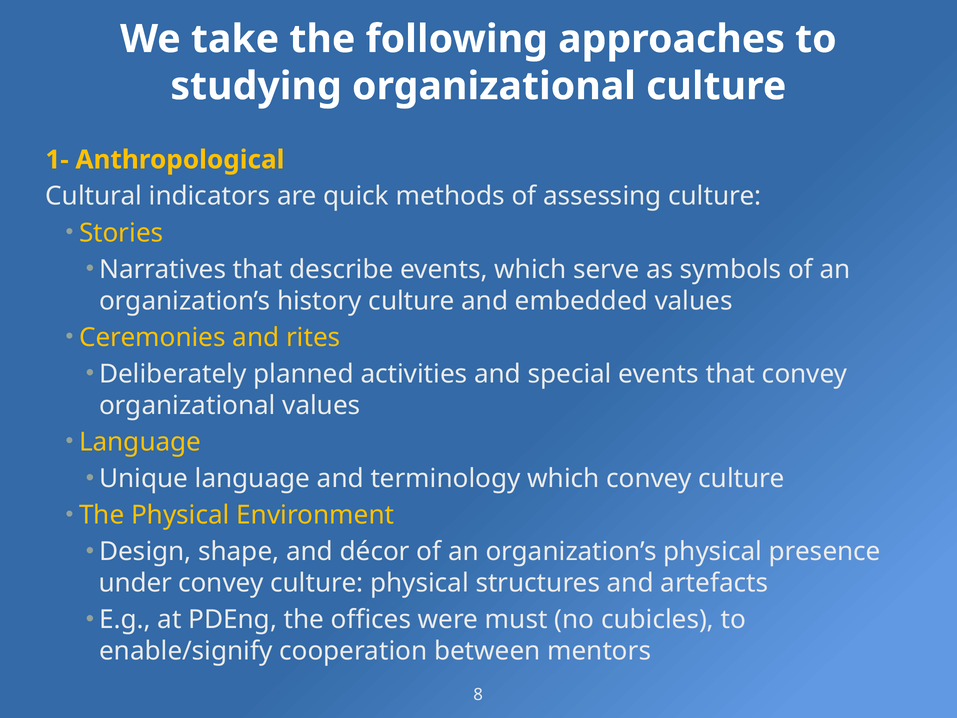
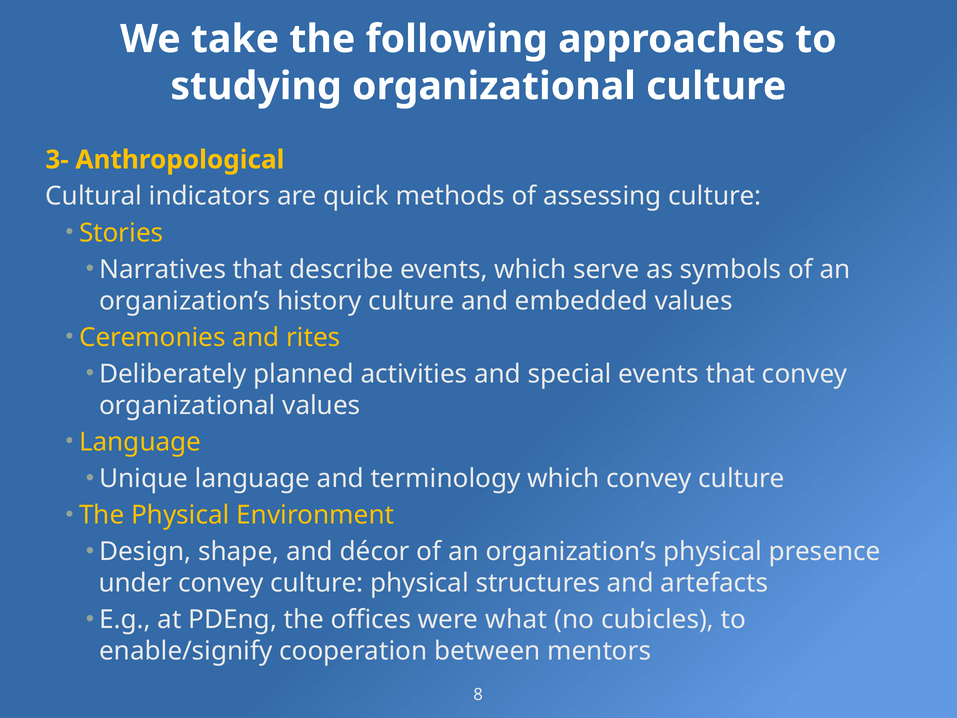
1-: 1- -> 3- (57, 160)
must: must -> what (516, 620)
